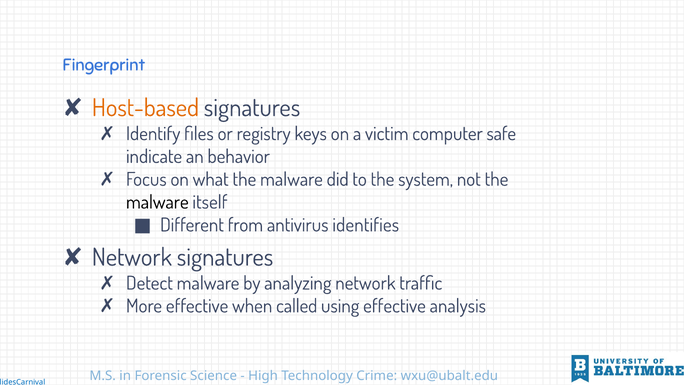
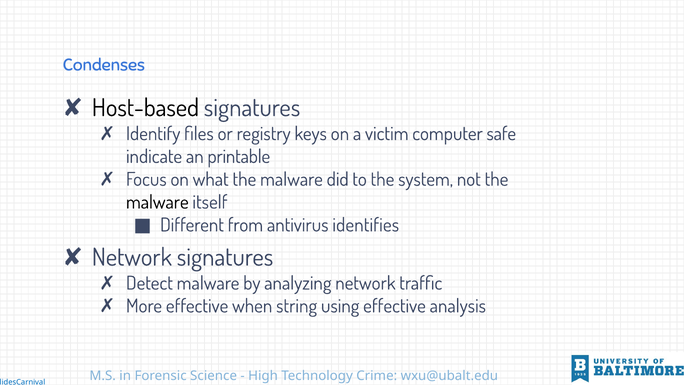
Fingerprint: Fingerprint -> Condenses (104, 65)
Host-based colour: orange -> black (145, 108)
behavior: behavior -> printable (239, 157)
called: called -> string (297, 306)
